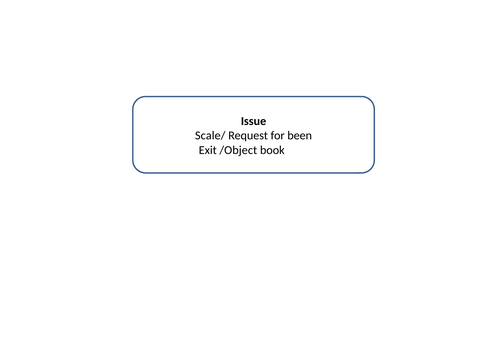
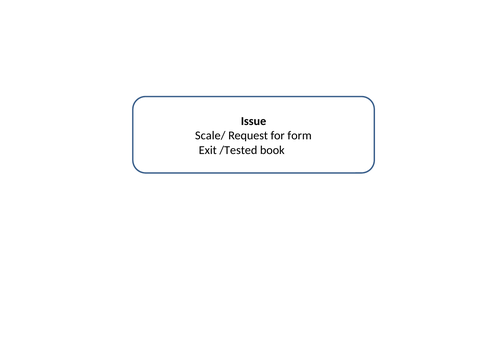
been: been -> form (300, 136)
/Object: /Object -> /Tested (238, 150)
